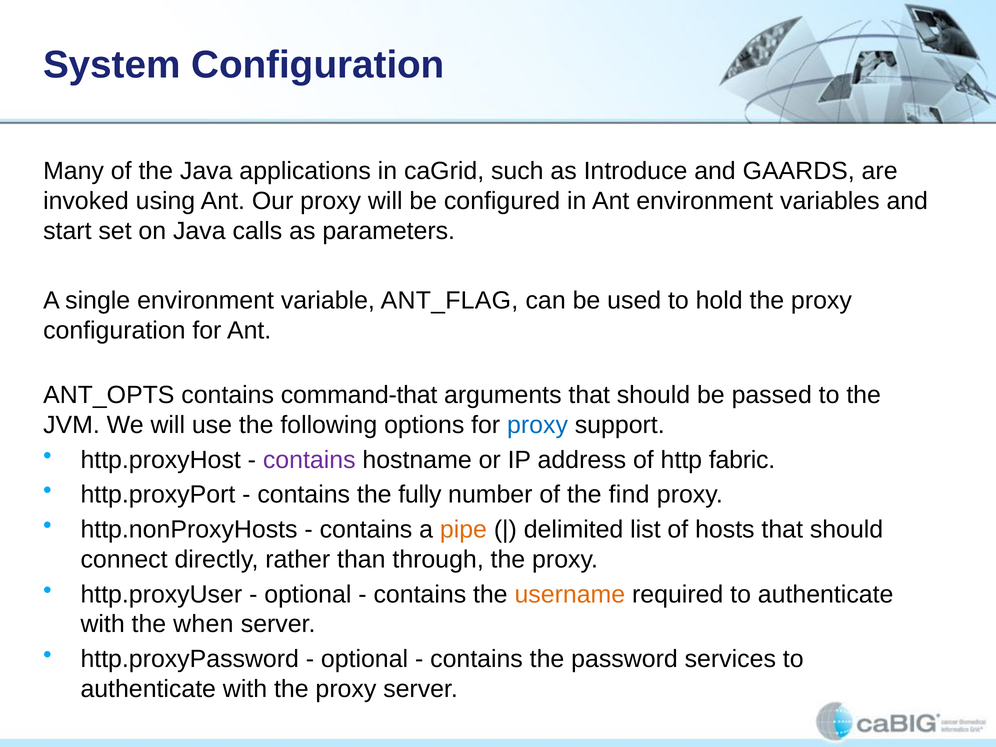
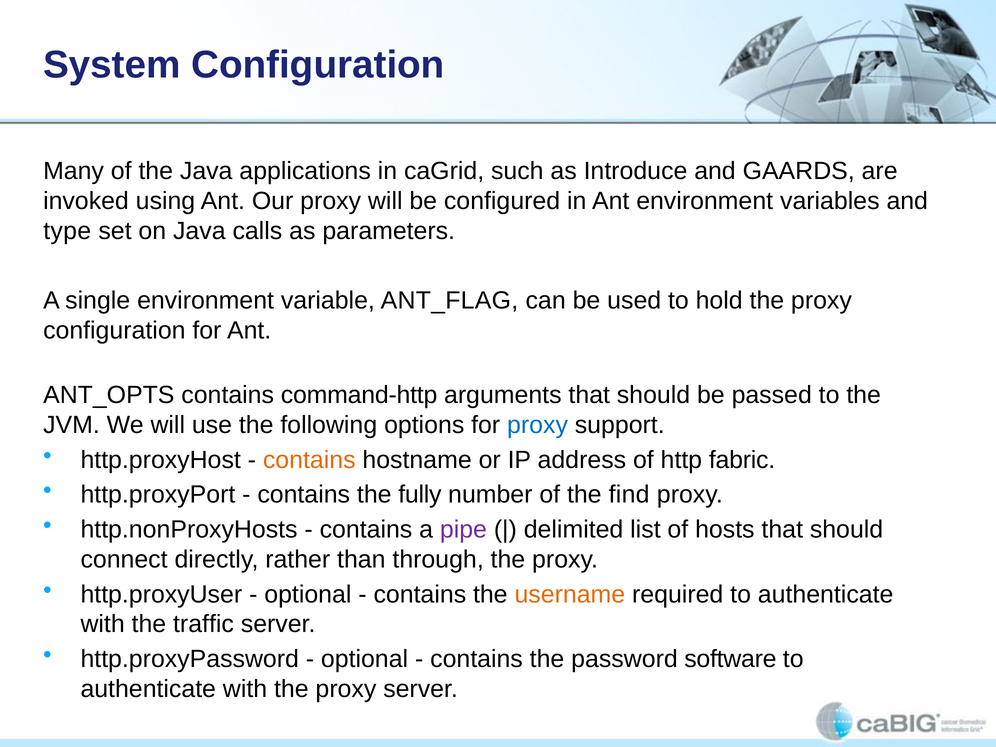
start: start -> type (67, 231)
command-that: command-that -> command-http (359, 395)
contains colour: purple -> orange (309, 460)
pipe colour: orange -> purple (463, 530)
when: when -> traffic (203, 624)
services: services -> software (730, 659)
